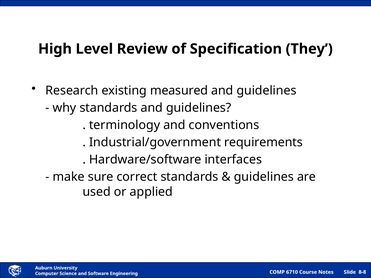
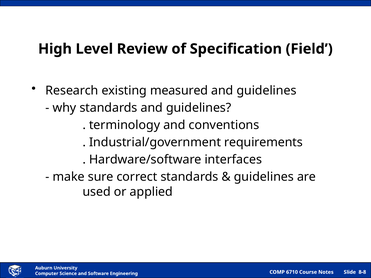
They: They -> Field (309, 49)
